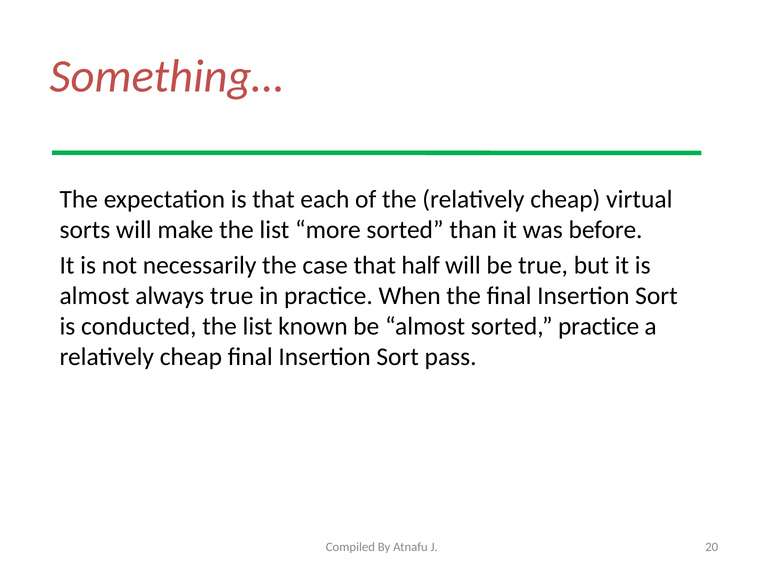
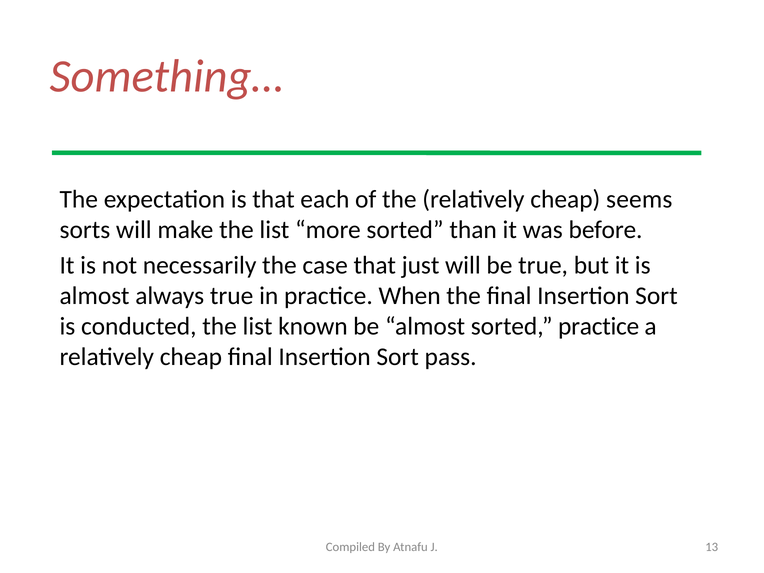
virtual: virtual -> seems (639, 199)
half: half -> just (421, 265)
20: 20 -> 13 (712, 547)
